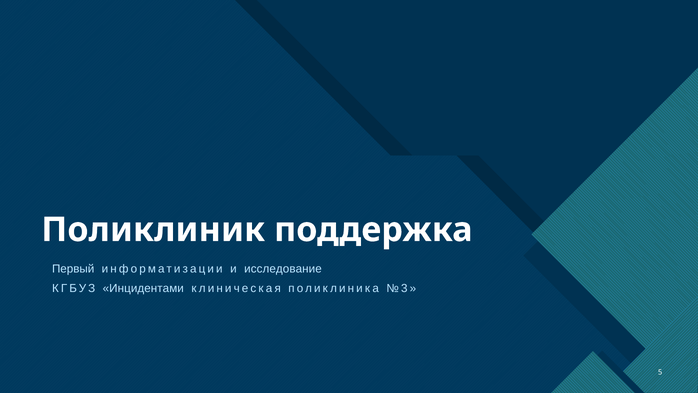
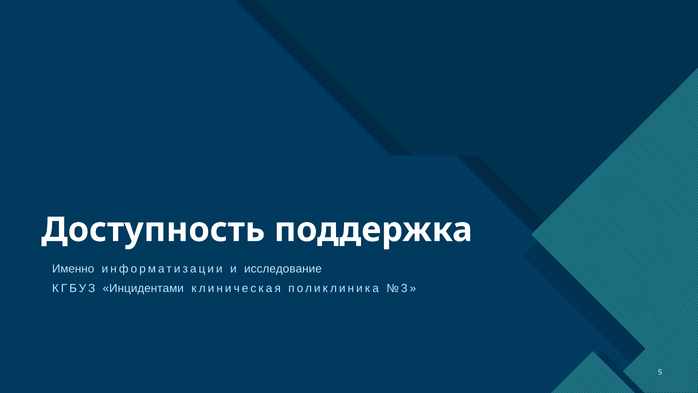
Поликлиник: Поликлиник -> Доступность (153, 230)
Первый: Первый -> Именно (73, 269)
